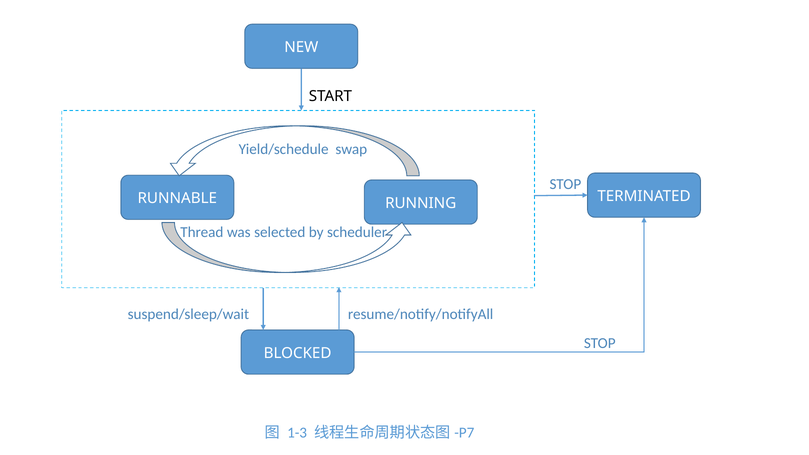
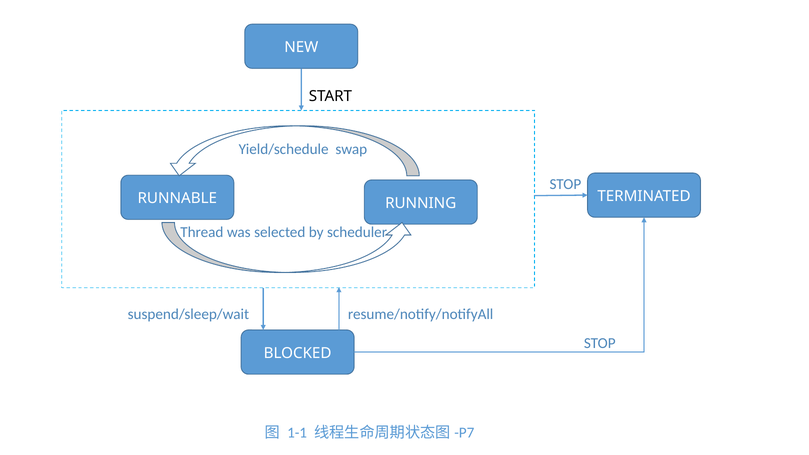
1-3: 1-3 -> 1-1 (297, 433)
